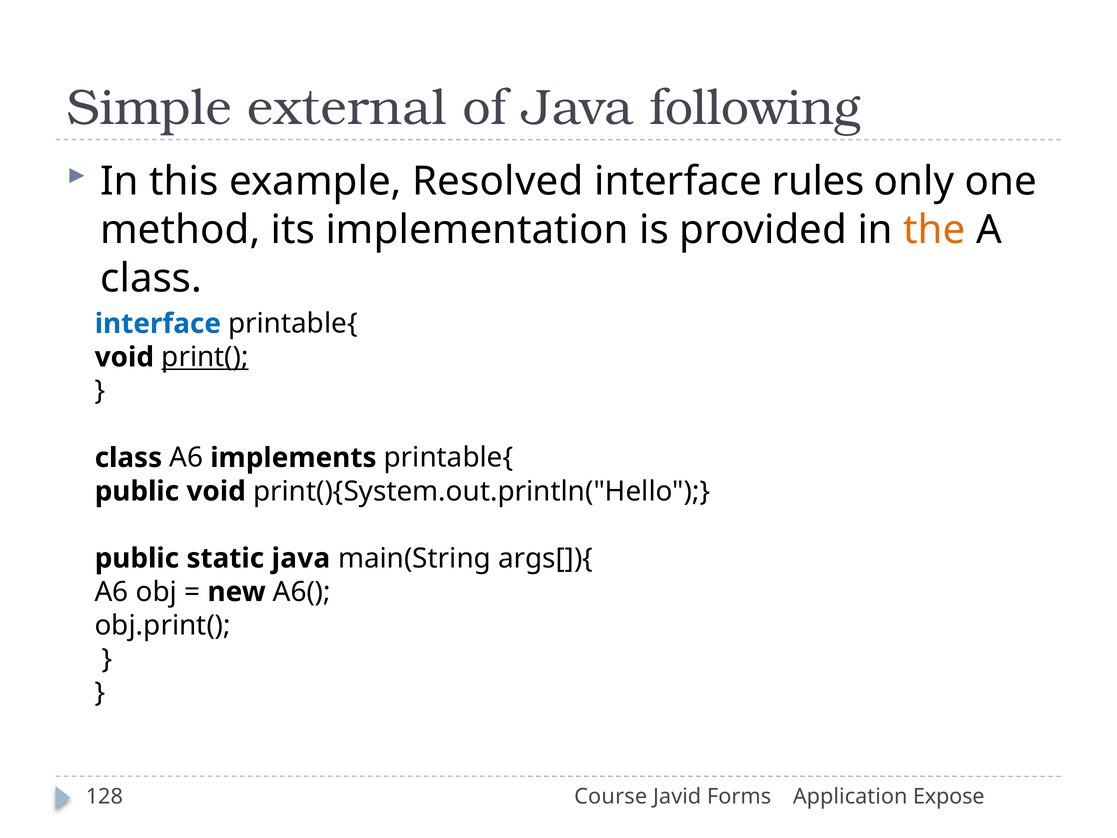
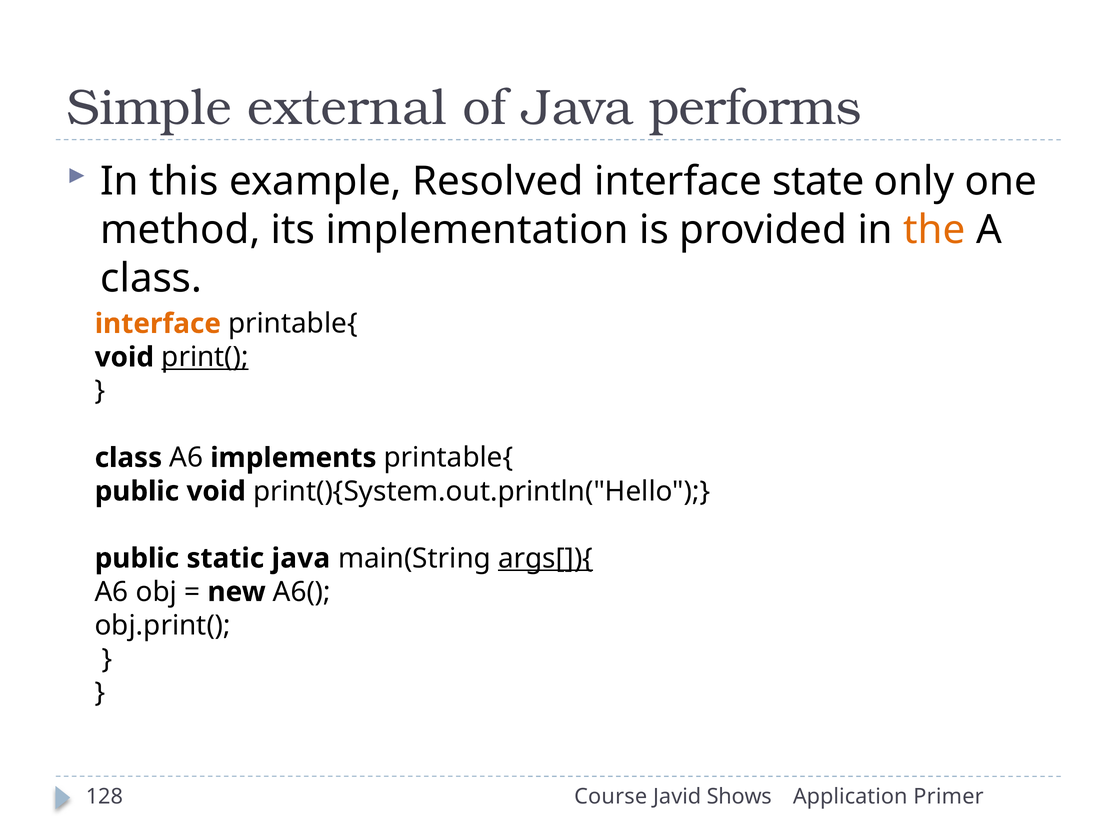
following: following -> performs (755, 108)
rules: rules -> state (818, 181)
interface colour: blue -> orange (158, 324)
args[]){ underline: none -> present (546, 558)
Forms: Forms -> Shows (739, 797)
Expose: Expose -> Primer (949, 797)
